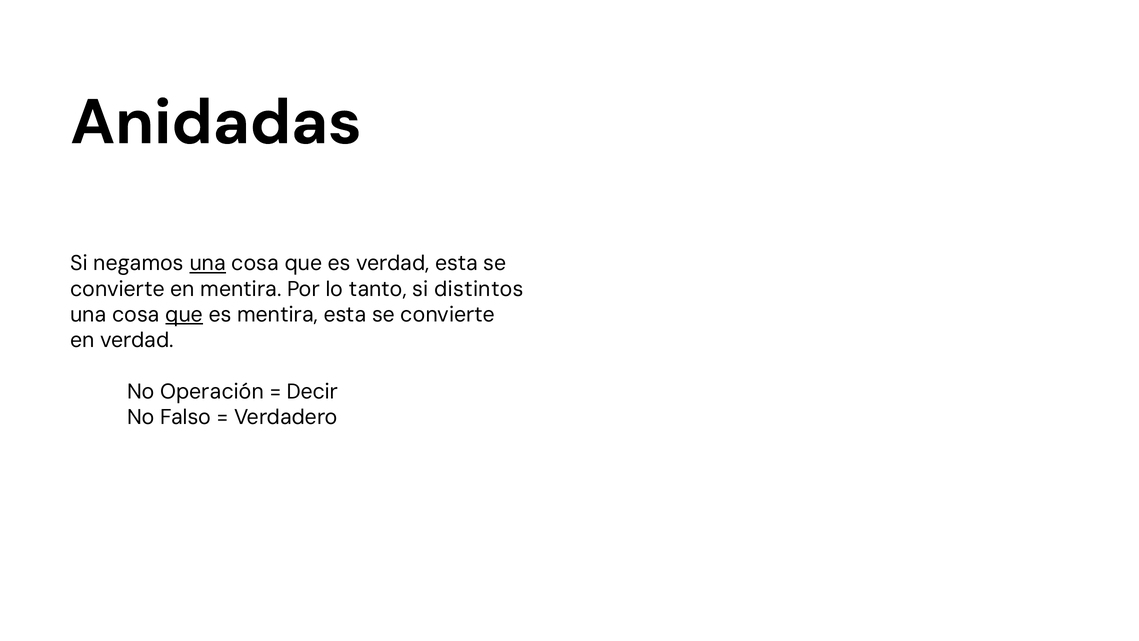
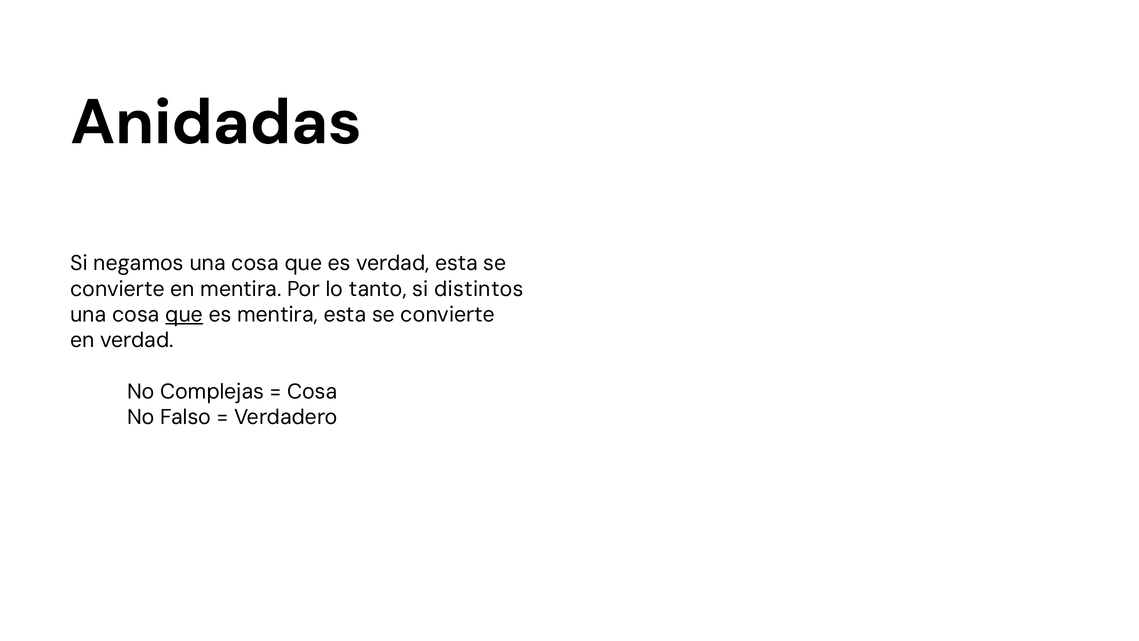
una underline: present -> none (208, 263)
Operación: Operación -> Complejas (212, 391)
Decir: Decir -> Cosa (312, 391)
